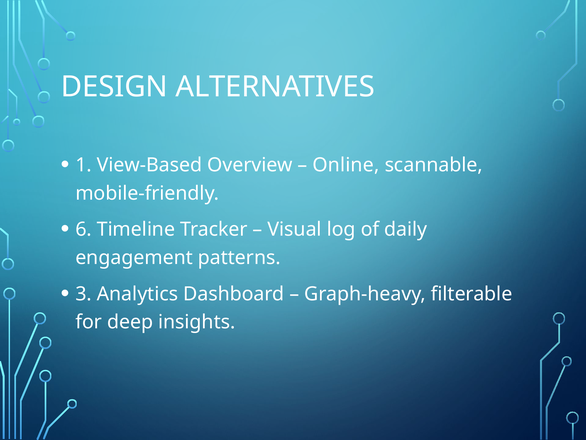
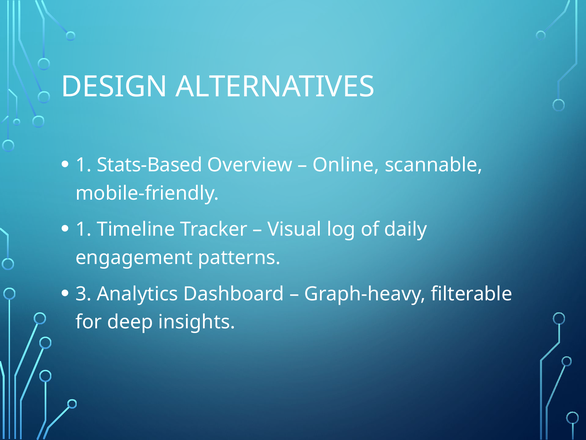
View-Based: View-Based -> Stats-Based (150, 165)
6: 6 -> 1 (84, 229)
